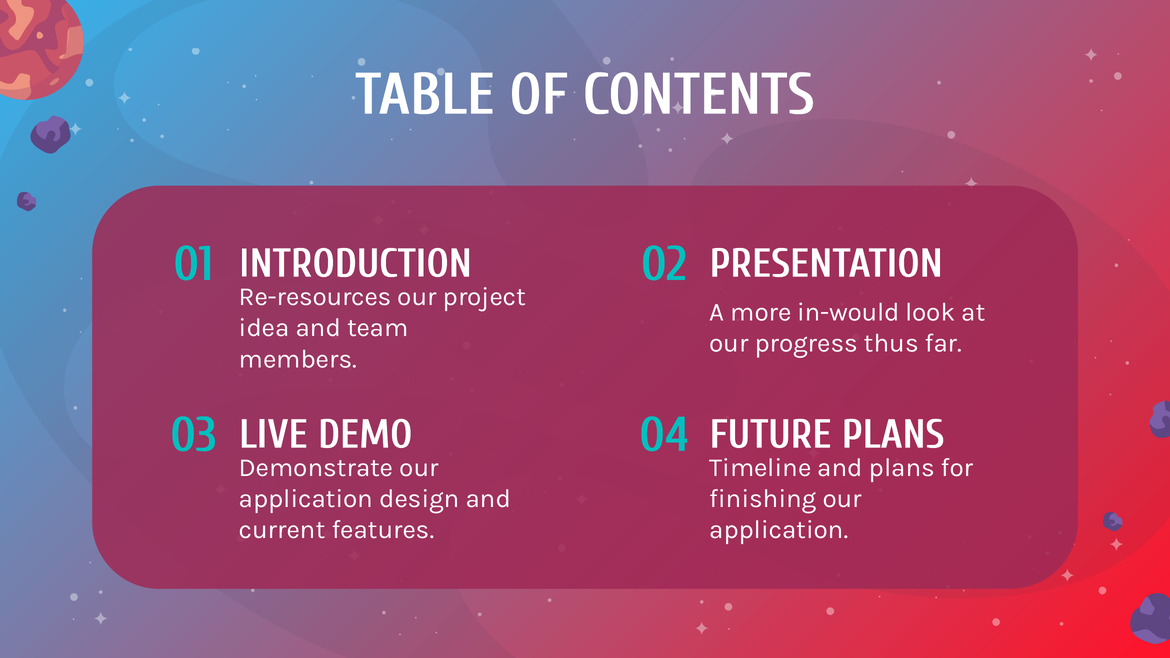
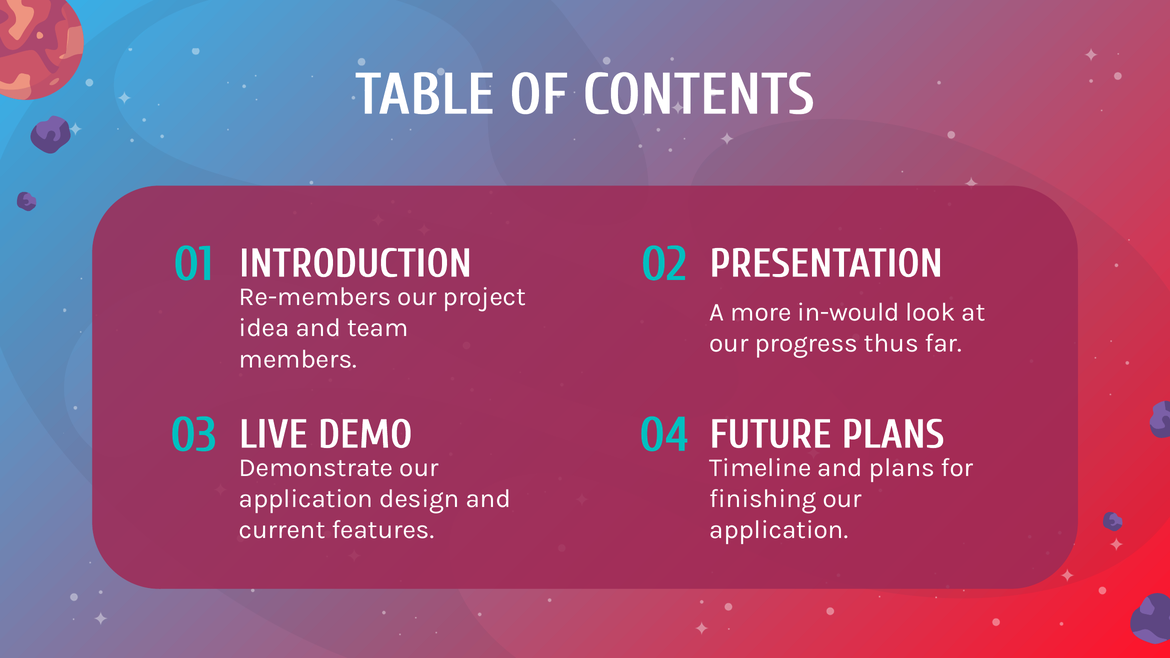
Re-resources: Re-resources -> Re-members (315, 297)
